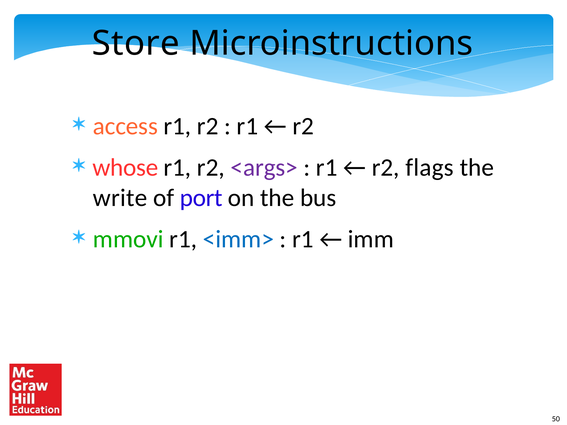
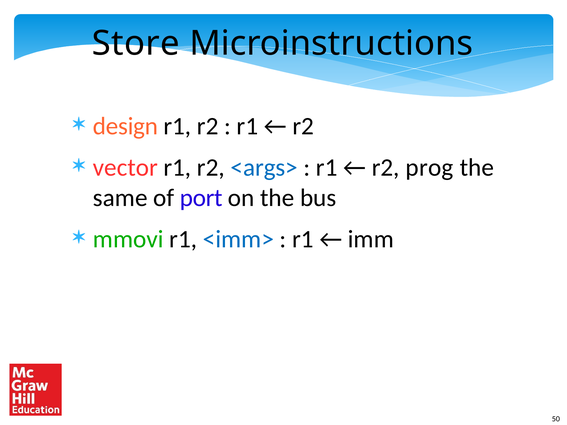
access: access -> design (125, 126)
whose: whose -> vector (125, 168)
<args> colour: purple -> blue (264, 168)
flags: flags -> prog (430, 168)
write: write -> same (120, 198)
